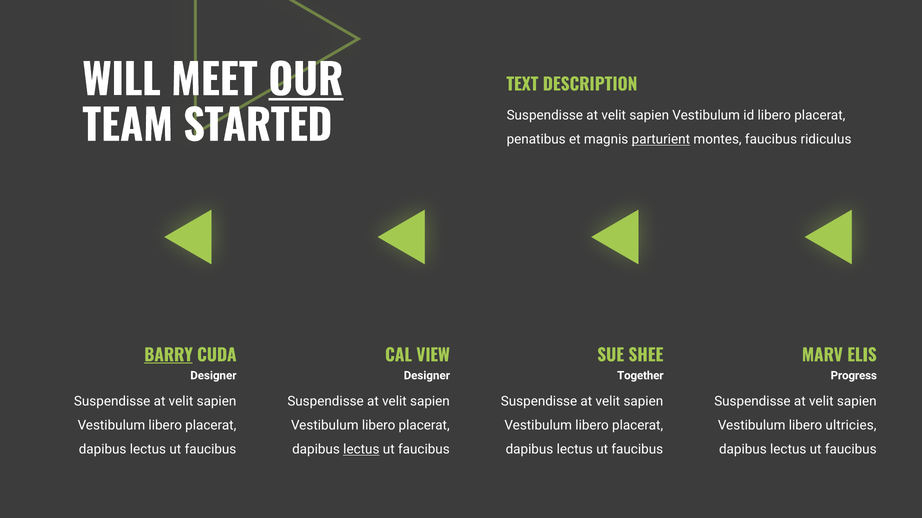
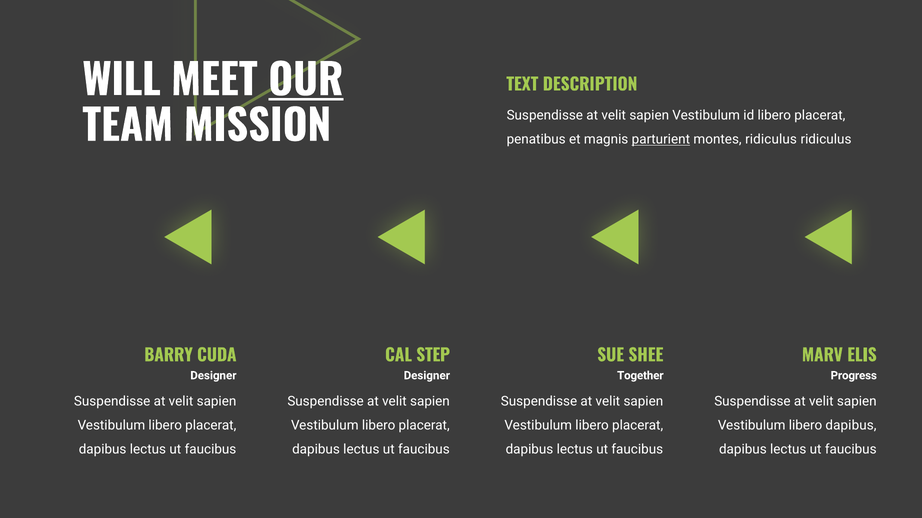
STARTED: STARTED -> MISSION (258, 127)
montes faucibus: faucibus -> ridiculus (771, 140)
BARRY underline: present -> none (169, 356)
VIEW: VIEW -> STEP (433, 356)
libero ultricies: ultricies -> dapibus (851, 426)
lectus underline: present -> none (361, 450)
